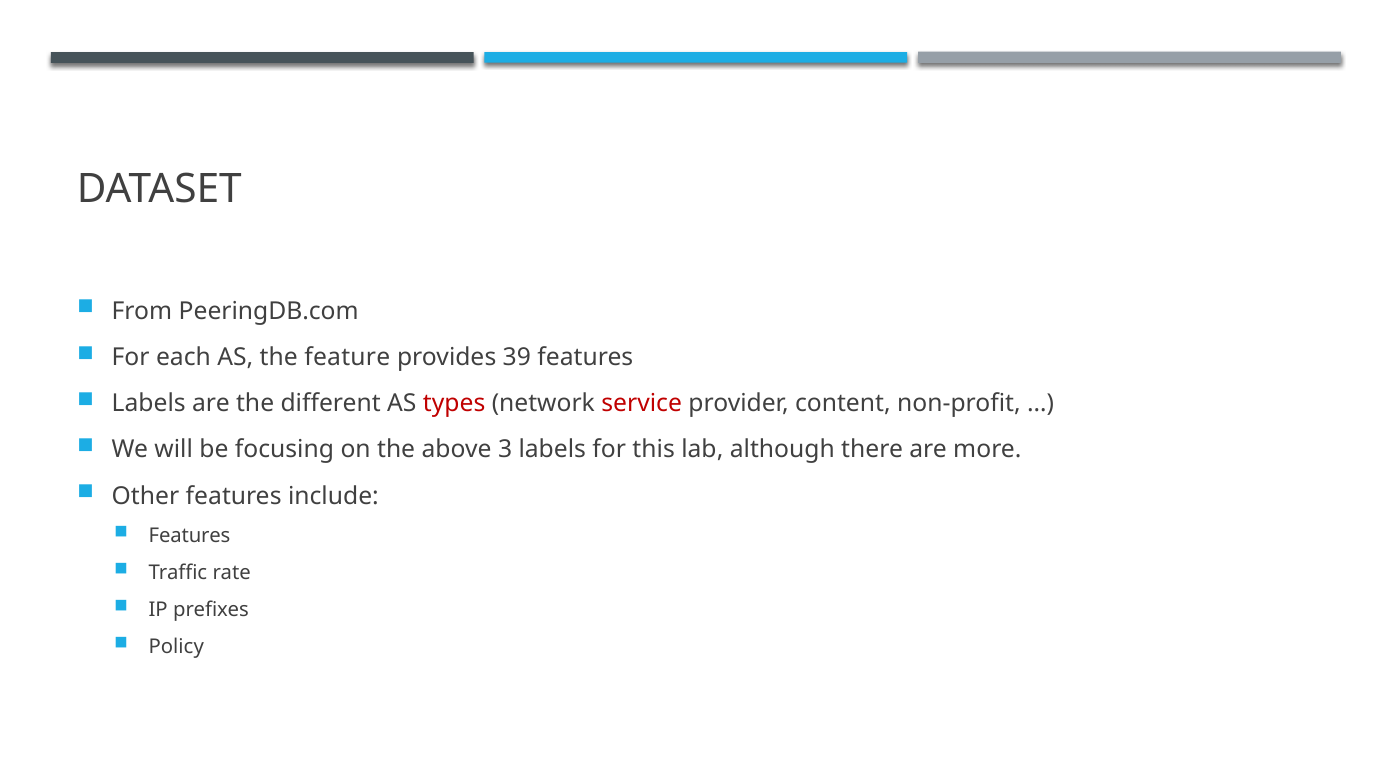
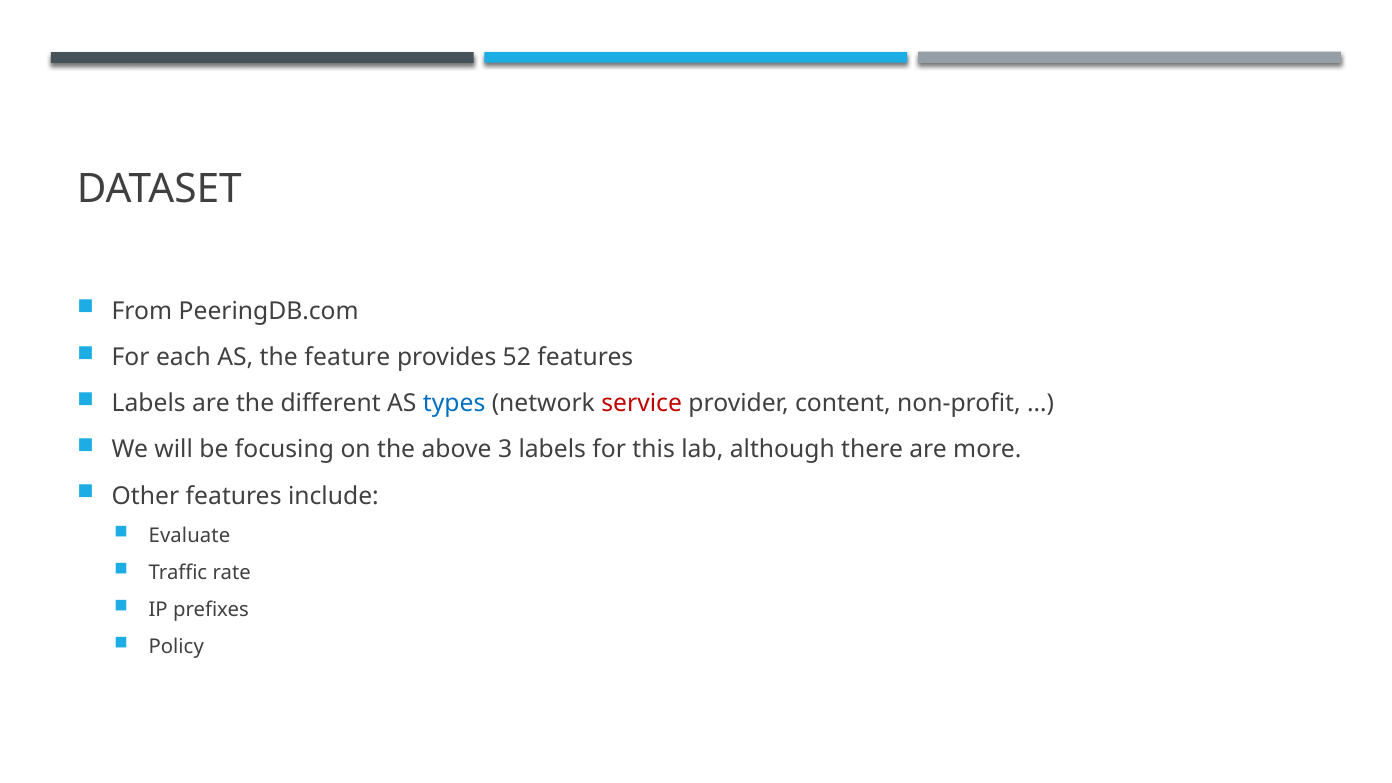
39: 39 -> 52 (517, 357)
types colour: red -> blue (454, 404)
Features: Features -> Evaluate (189, 535)
